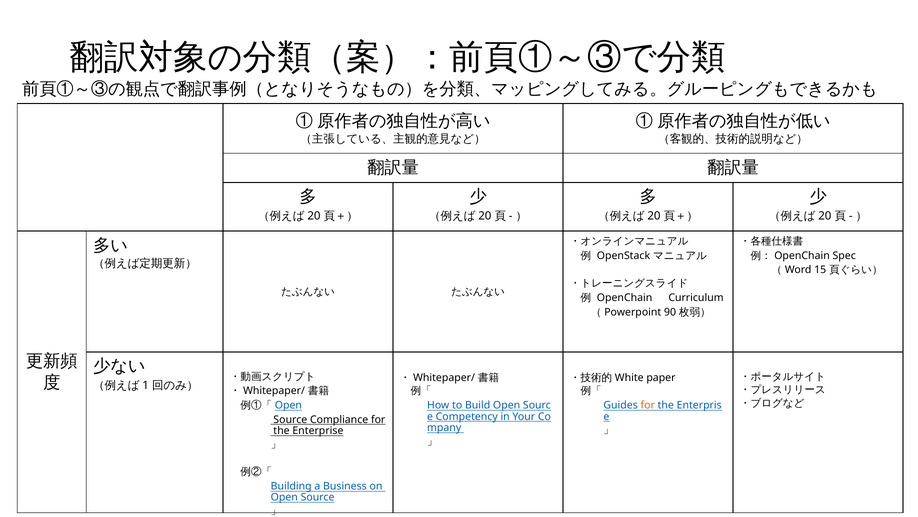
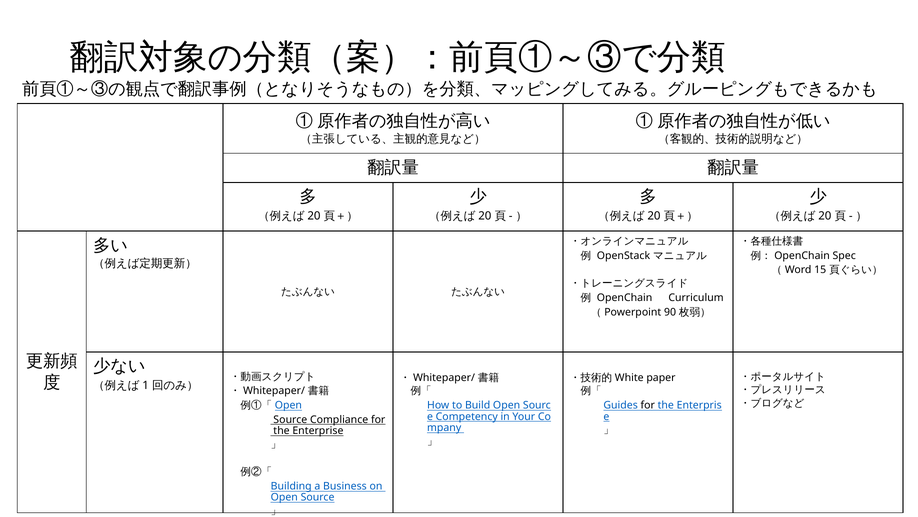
for colour: orange -> black (648, 405)
